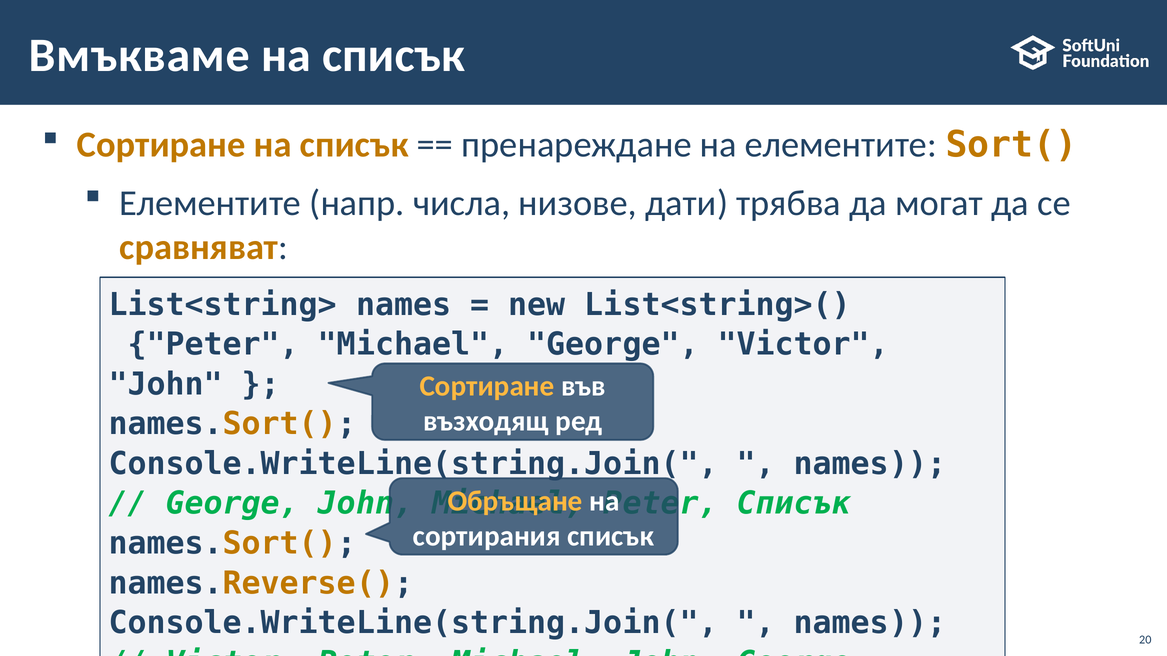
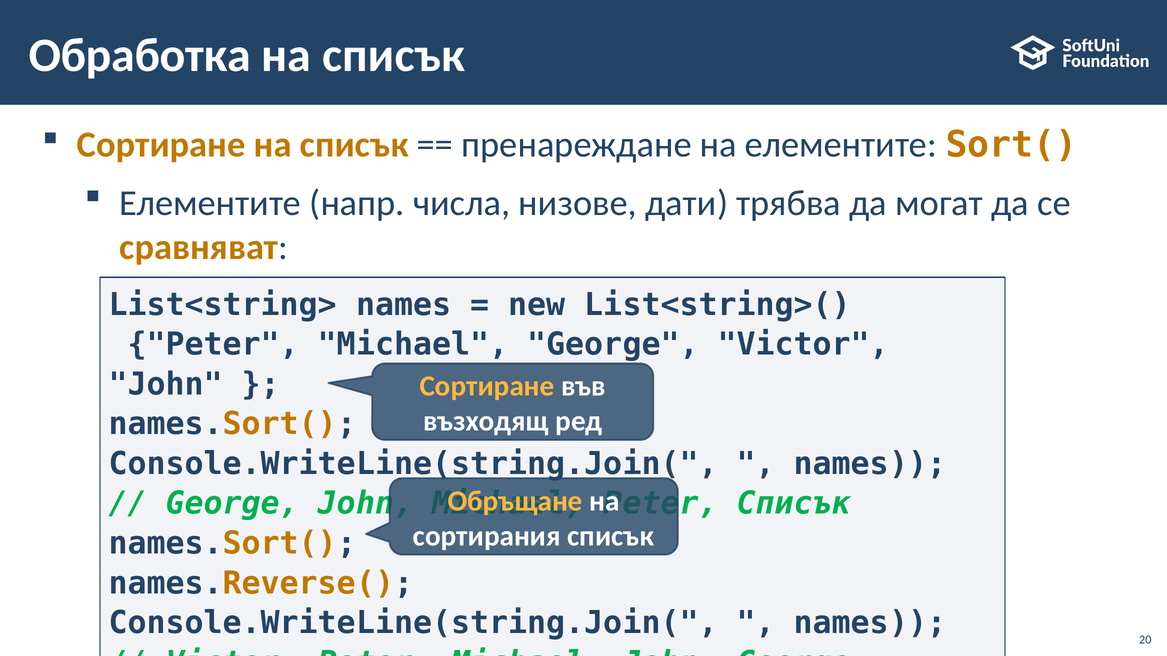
Вмъкваме: Вмъкваме -> Обработка (140, 55)
